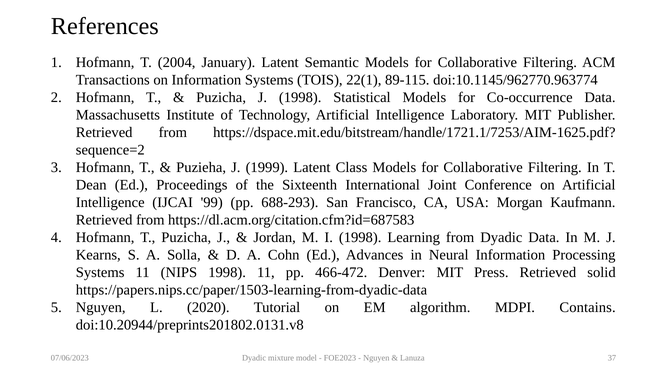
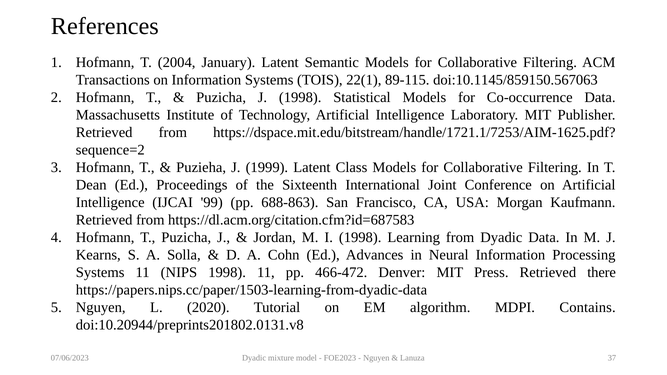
doi:10.1145/962770.963774: doi:10.1145/962770.963774 -> doi:10.1145/859150.567063 (515, 80)
688-293: 688-293 -> 688-863 (290, 202)
solid: solid -> there (602, 272)
